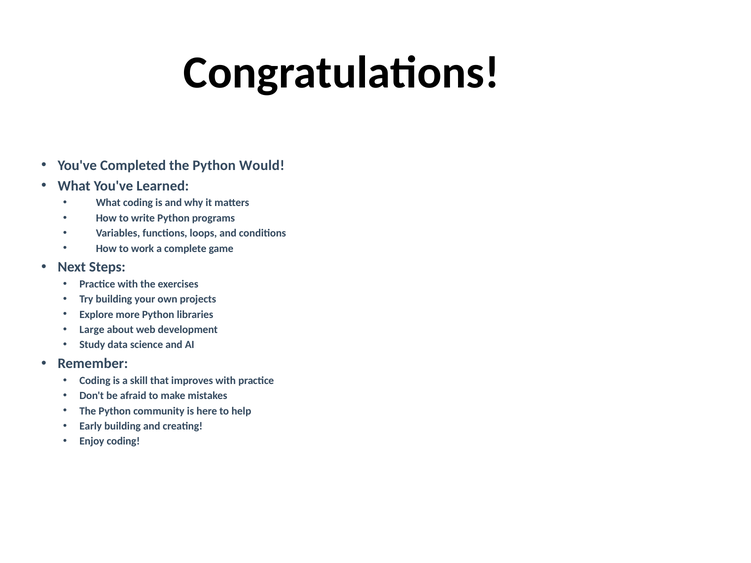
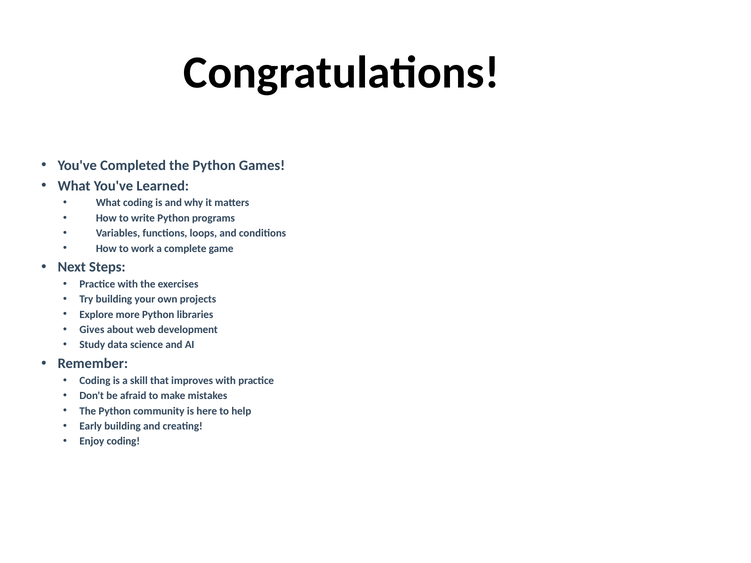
Would: Would -> Games (262, 165)
Large: Large -> Gives (92, 330)
